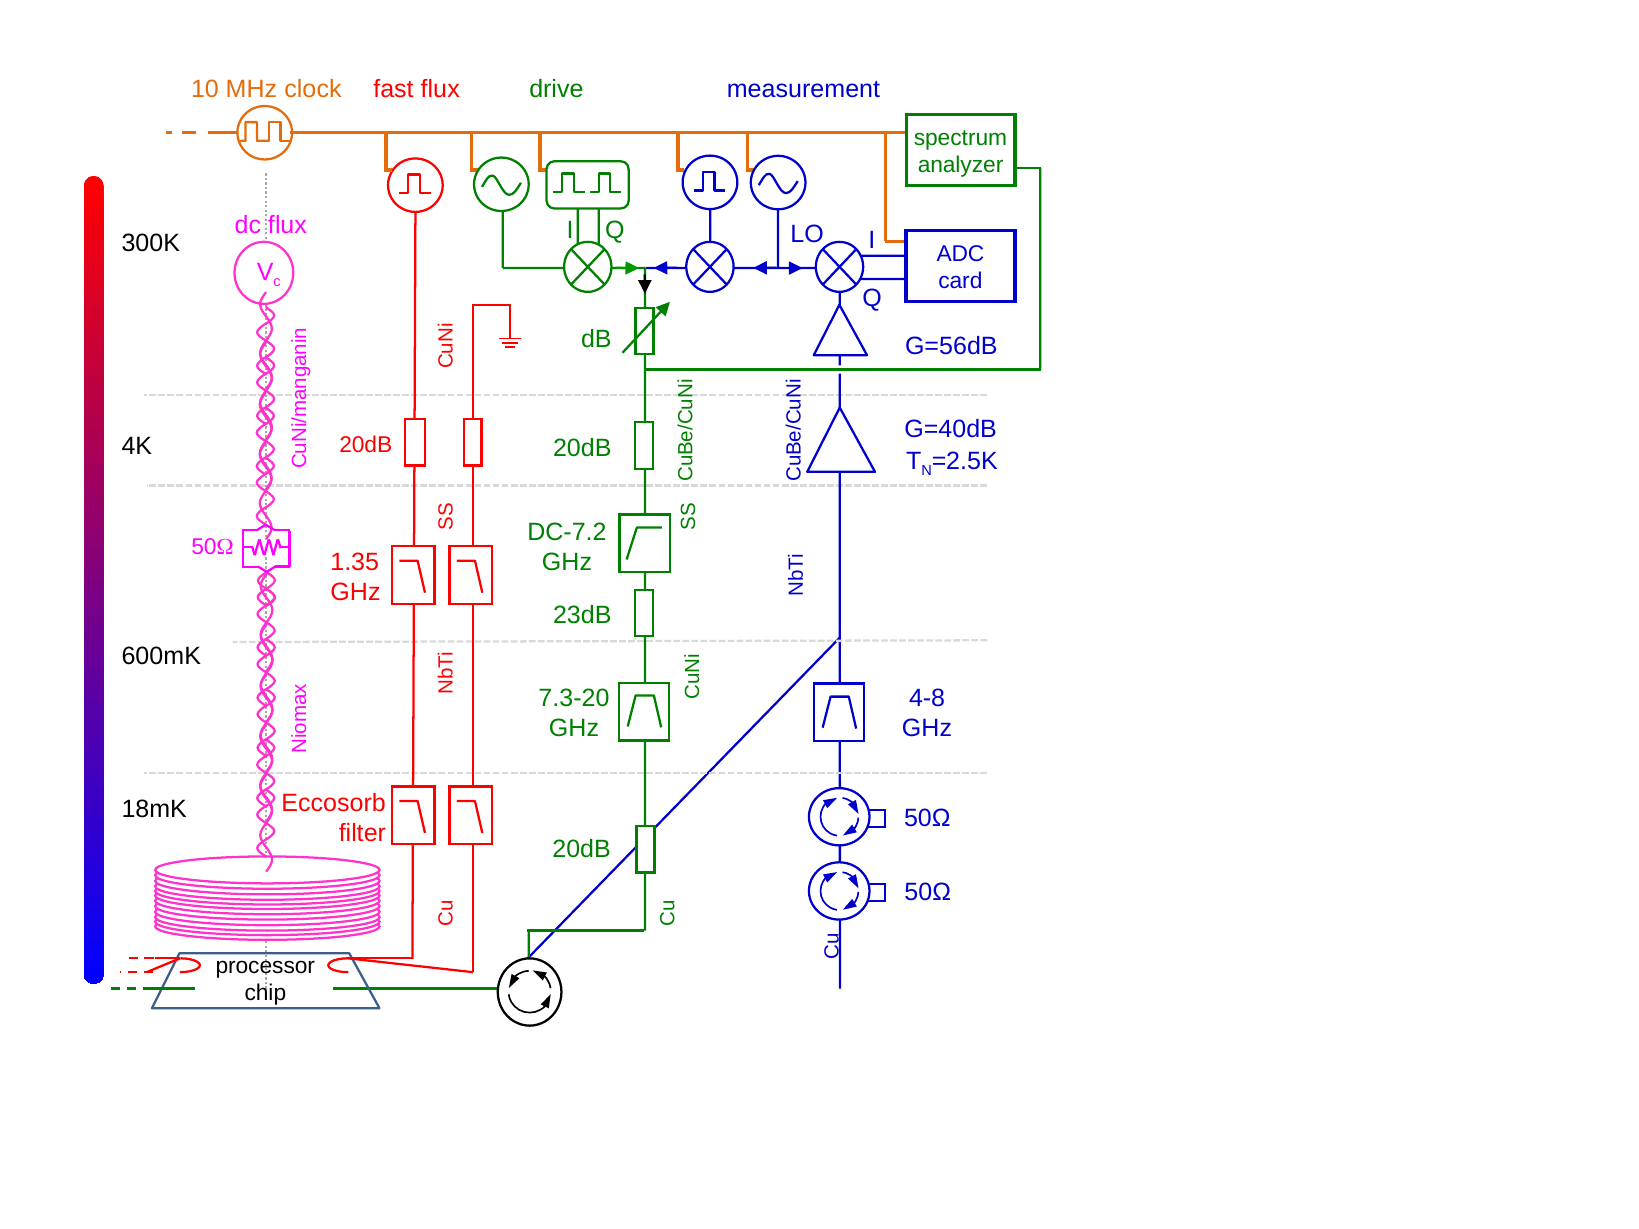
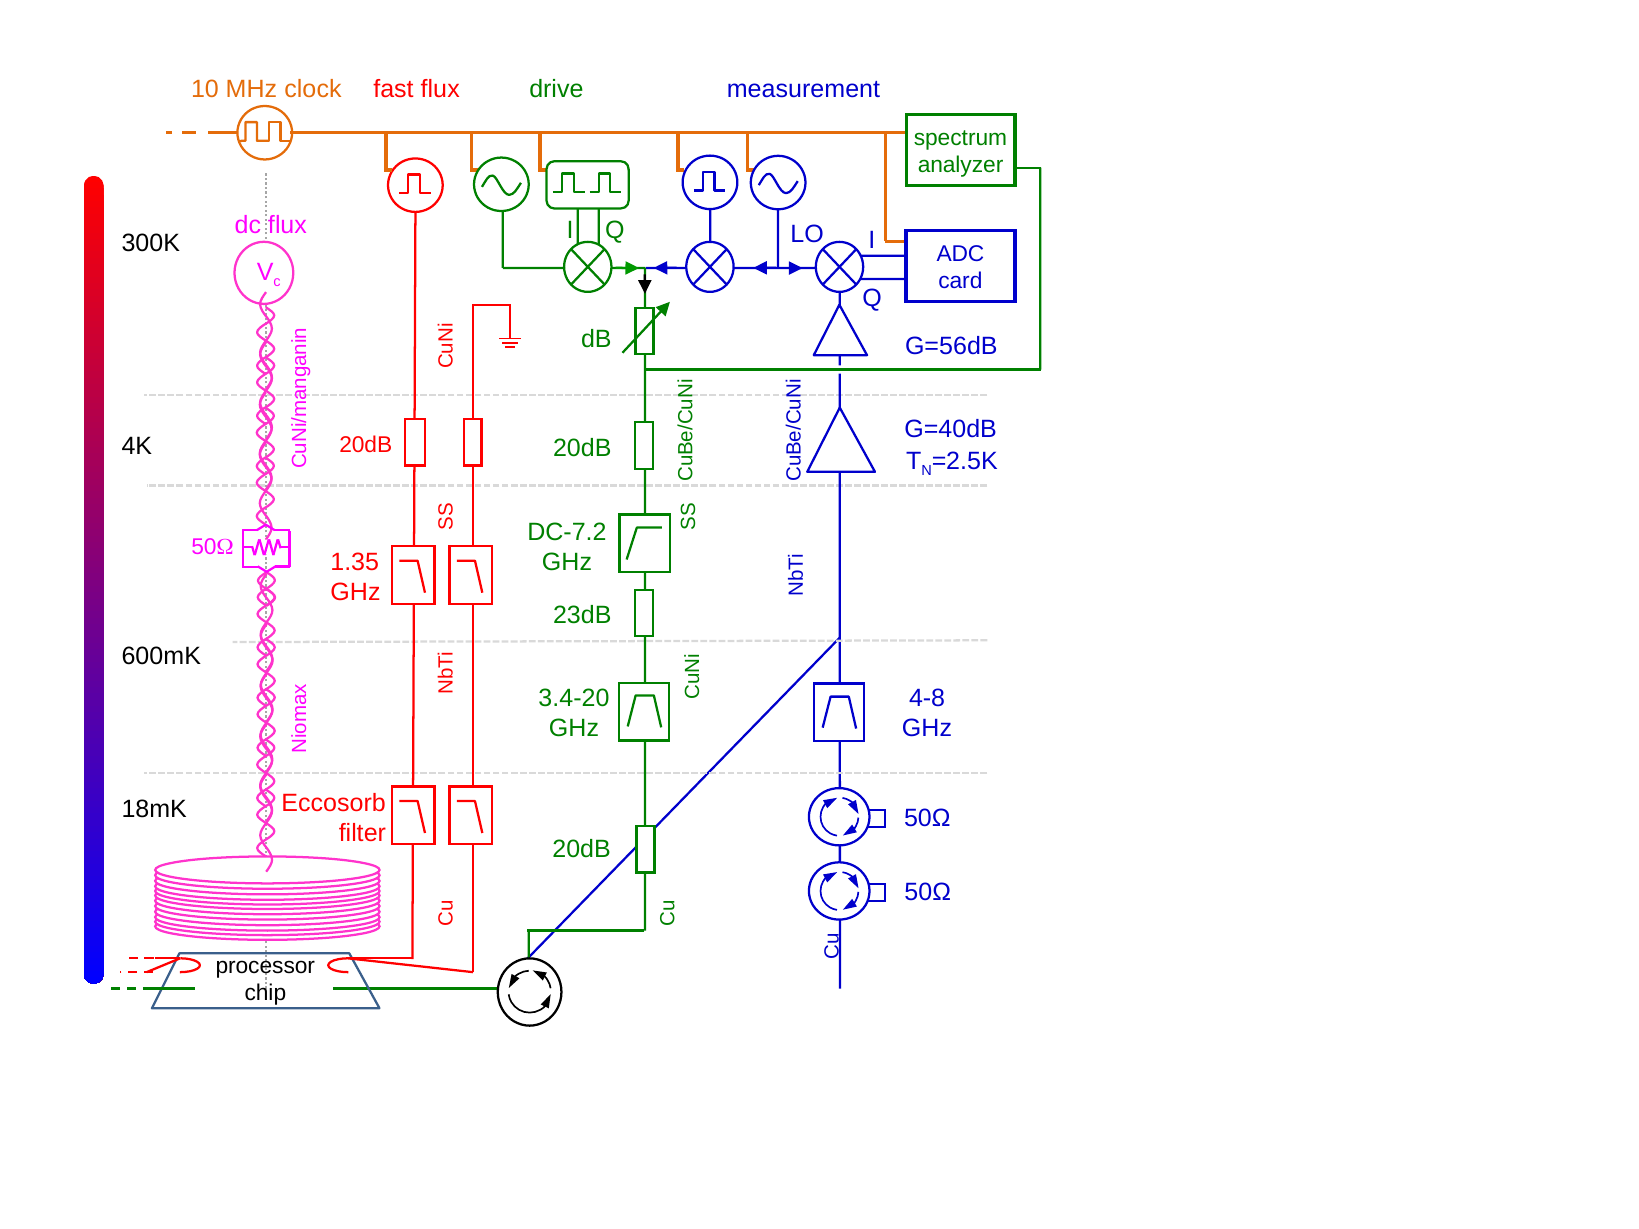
7.3-20: 7.3-20 -> 3.4-20 (574, 698)
